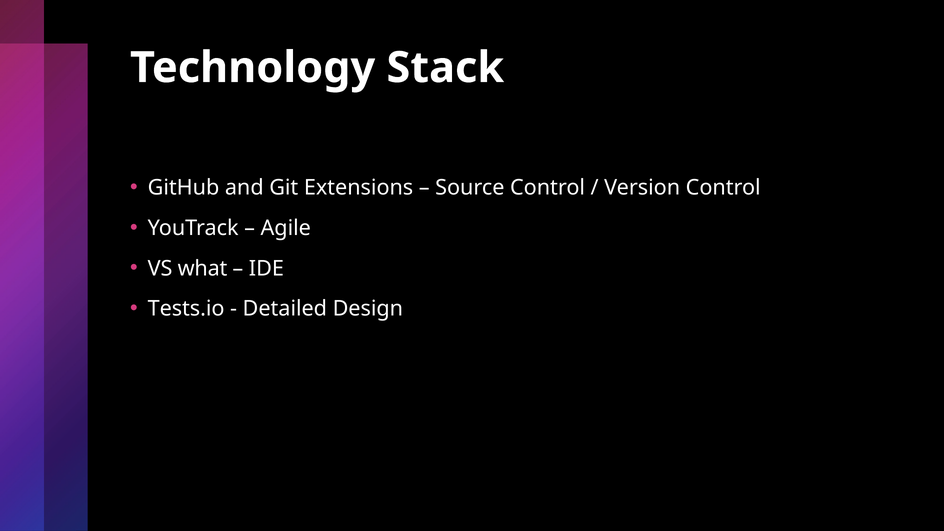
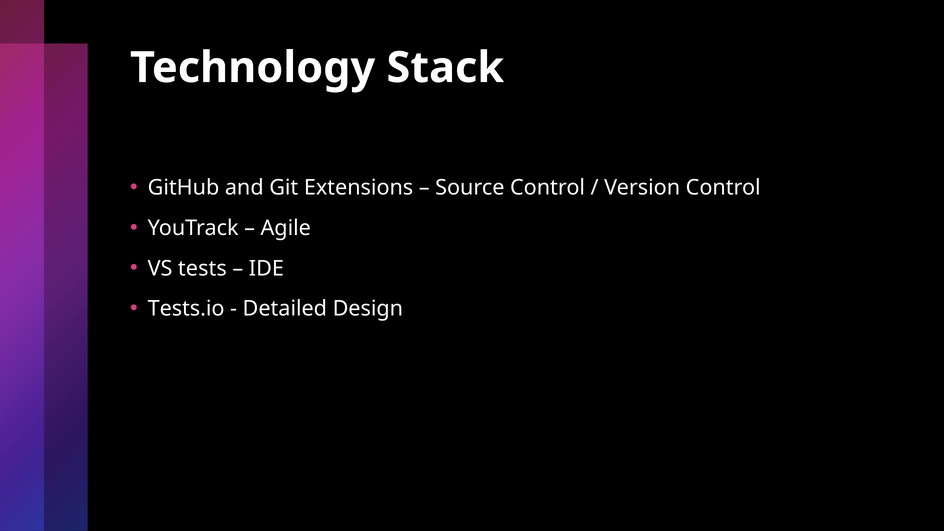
what: what -> tests (202, 268)
